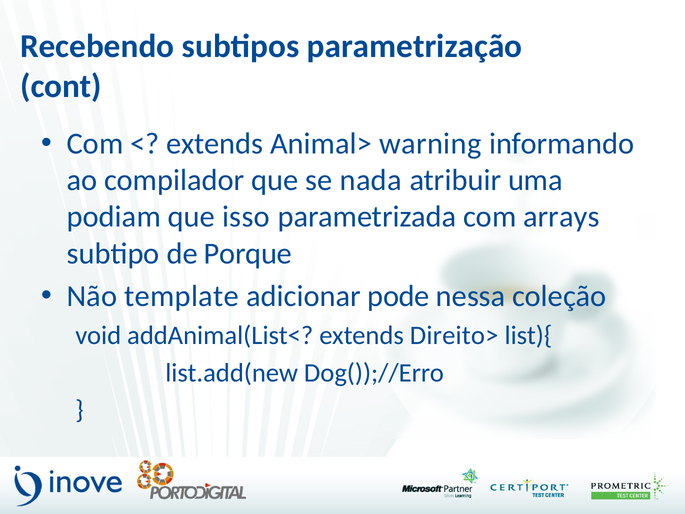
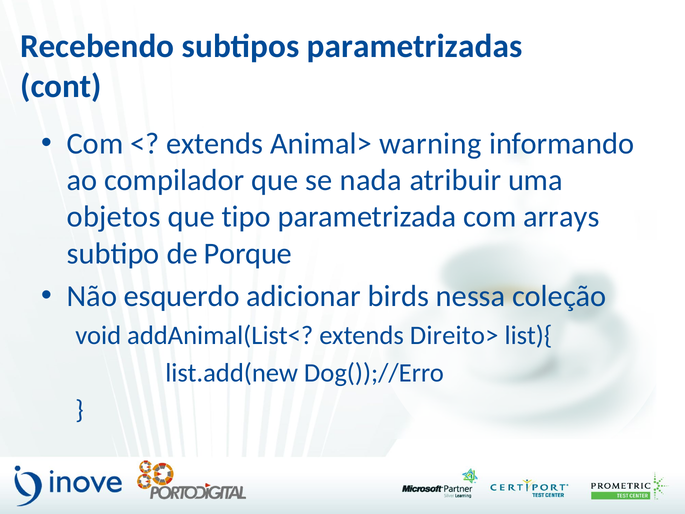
parametrização: parametrização -> parametrizadas (415, 46)
podiam: podiam -> objetos (114, 217)
isso: isso -> tipo (246, 217)
template: template -> esquerdo (182, 296)
pode: pode -> birds (398, 296)
